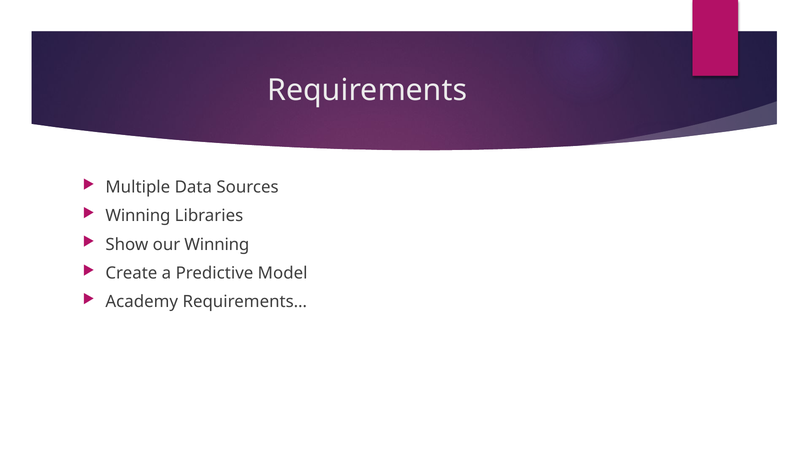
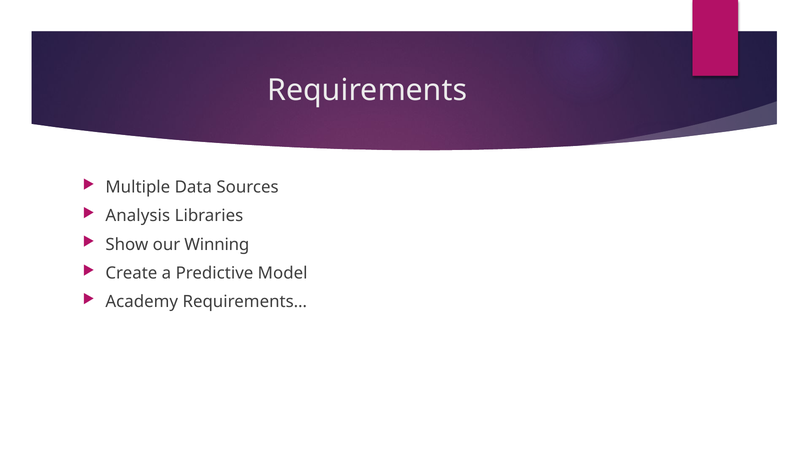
Winning: Winning -> Analysis (138, 216)
